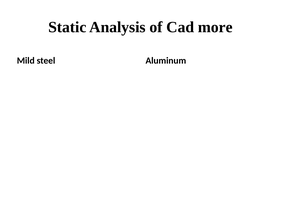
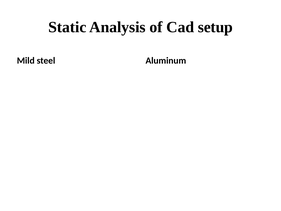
more: more -> setup (215, 27)
